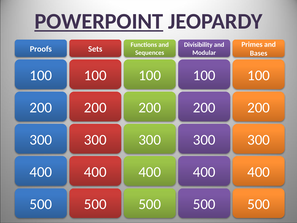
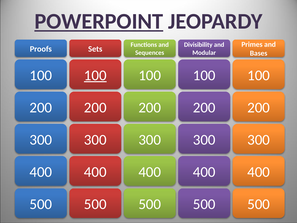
100 underline: none -> present (95, 75)
